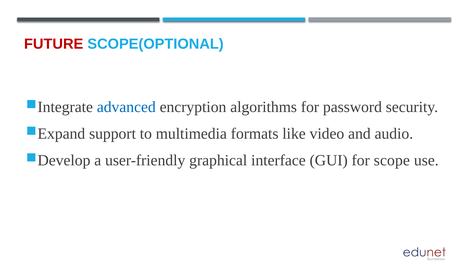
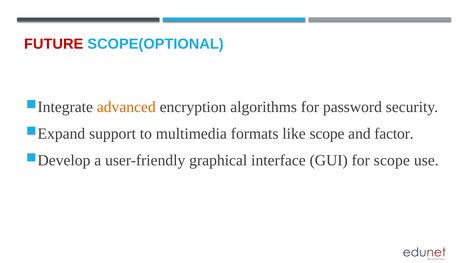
advanced colour: blue -> orange (126, 107)
like video: video -> scope (327, 134)
audio: audio -> factor (394, 134)
